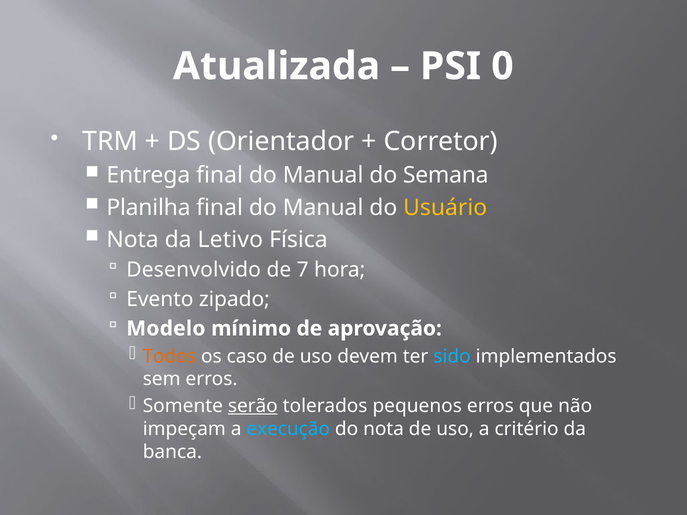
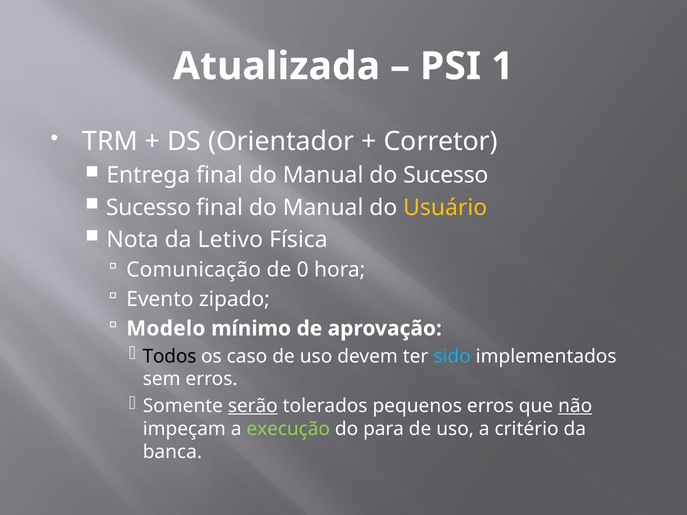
0: 0 -> 1 (502, 66)
do Semana: Semana -> Sucesso (446, 176)
Planilha: Planilha -> Sucesso (148, 208)
Desenvolvido: Desenvolvido -> Comunicação (194, 270)
7: 7 -> 0 (303, 270)
Todos colour: orange -> black (169, 356)
não underline: none -> present (575, 406)
execução colour: light blue -> light green (288, 429)
do nota: nota -> para (384, 429)
